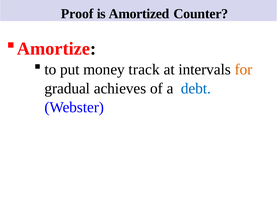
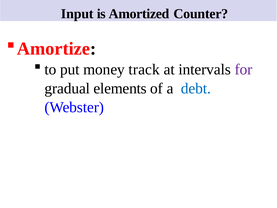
Proof: Proof -> Input (77, 14)
for colour: orange -> purple (244, 69)
achieves: achieves -> elements (120, 88)
